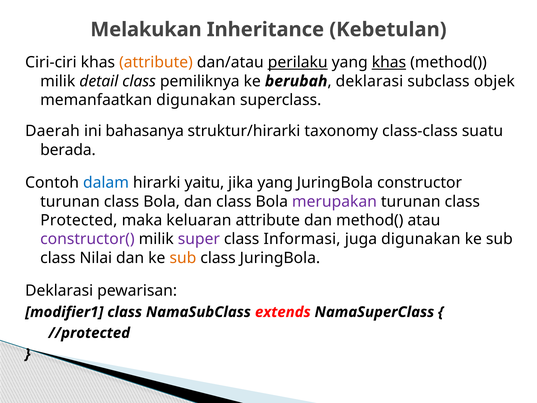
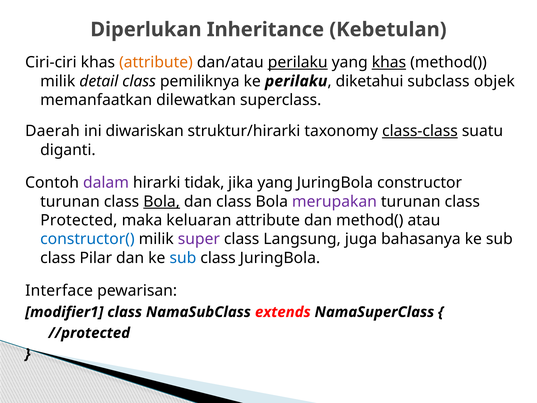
Melakukan: Melakukan -> Diperlukan (146, 30)
ke berubah: berubah -> perilaku (296, 81)
deklarasi: deklarasi -> diketahui (370, 81)
memanfaatkan digunakan: digunakan -> dilewatkan (196, 100)
bahasanya: bahasanya -> diwariskan (145, 131)
class-class underline: none -> present (420, 131)
berada: berada -> diganti (68, 150)
dalam colour: blue -> purple (106, 183)
yaitu: yaitu -> tidak (204, 183)
Bola underline: none -> present (162, 201)
constructor( colour: purple -> blue (87, 239)
Informasi: Informasi -> Langsung (302, 239)
juga digunakan: digunakan -> bahasanya (421, 239)
Nilai: Nilai -> Pilar (96, 258)
sub colour: orange -> blue (183, 258)
Deklarasi: Deklarasi -> Interface (59, 291)
